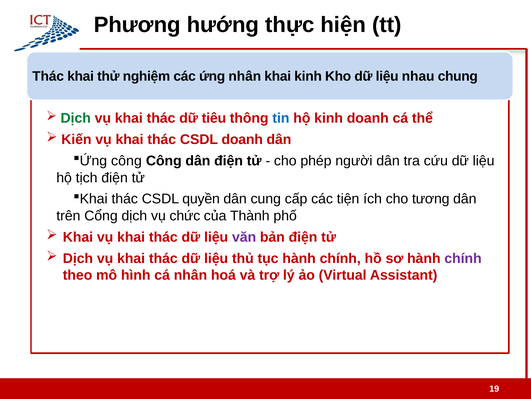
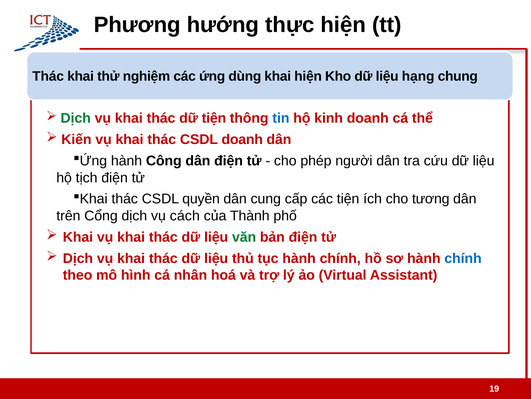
ứng nhân: nhân -> dùng (245, 76)
khai kinh: kinh -> hiện (308, 76)
nhau: nhau -> hạng (418, 76)
dữ tiêu: tiêu -> tiện (214, 118)
công: công -> hành (127, 161)
chức: chức -> cách (185, 215)
văn colour: purple -> green (244, 237)
chính colour: purple -> blue (463, 258)
